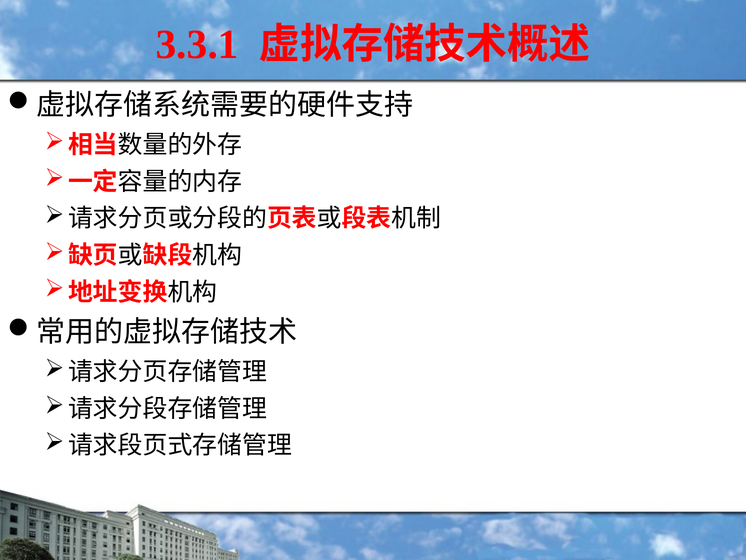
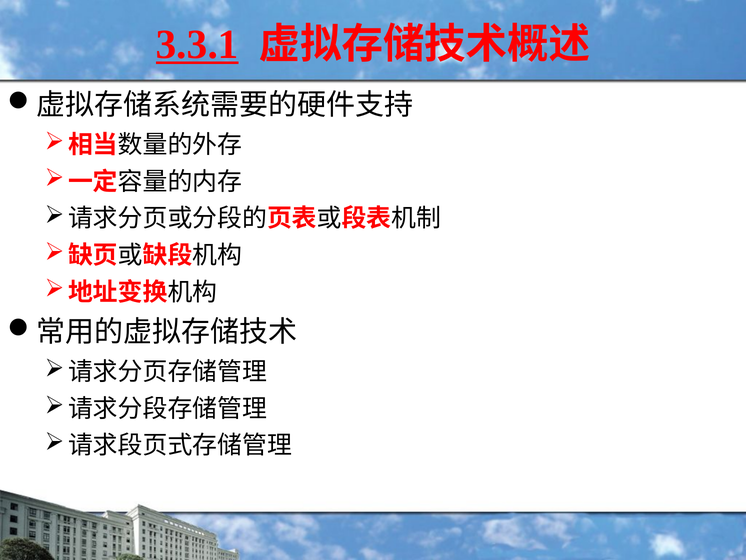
3.3.1 underline: none -> present (197, 45)
